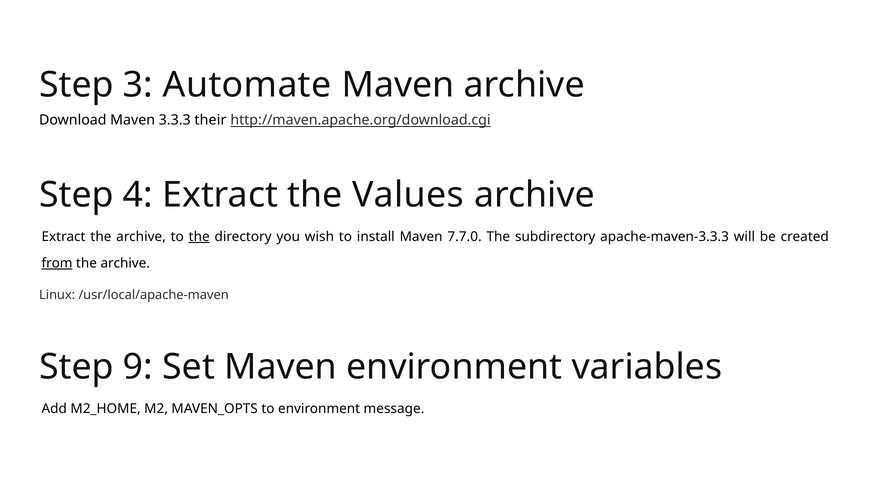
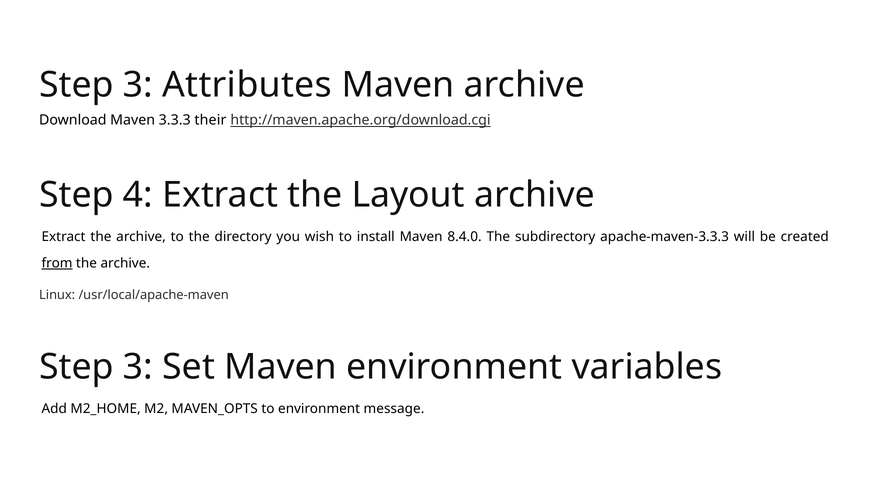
Automate: Automate -> Attributes (247, 85)
Values: Values -> Layout (408, 195)
the underline: present -> none (199, 237)
7.7.0: 7.7.0 -> 8.4.0 (465, 237)
9: 9 -> 3 (138, 367)
